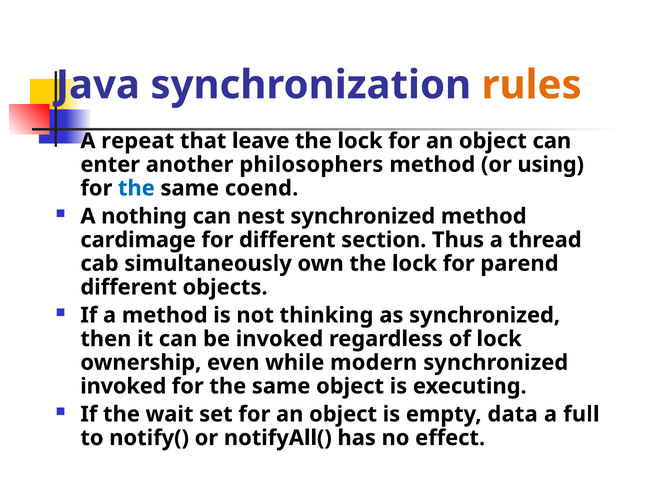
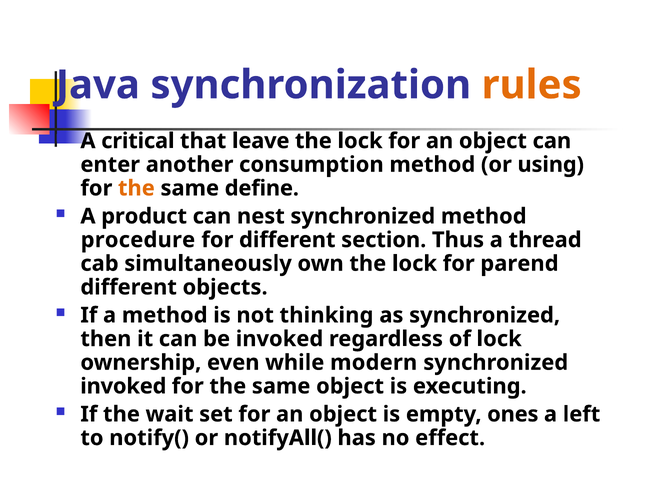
repeat: repeat -> critical (138, 141)
philosophers: philosophers -> consumption (311, 164)
the colour: blue -> orange (136, 188)
coend: coend -> define (262, 188)
nothing: nothing -> product (144, 216)
cardimage: cardimage -> procedure (138, 240)
data: data -> ones (513, 414)
full: full -> left (582, 414)
